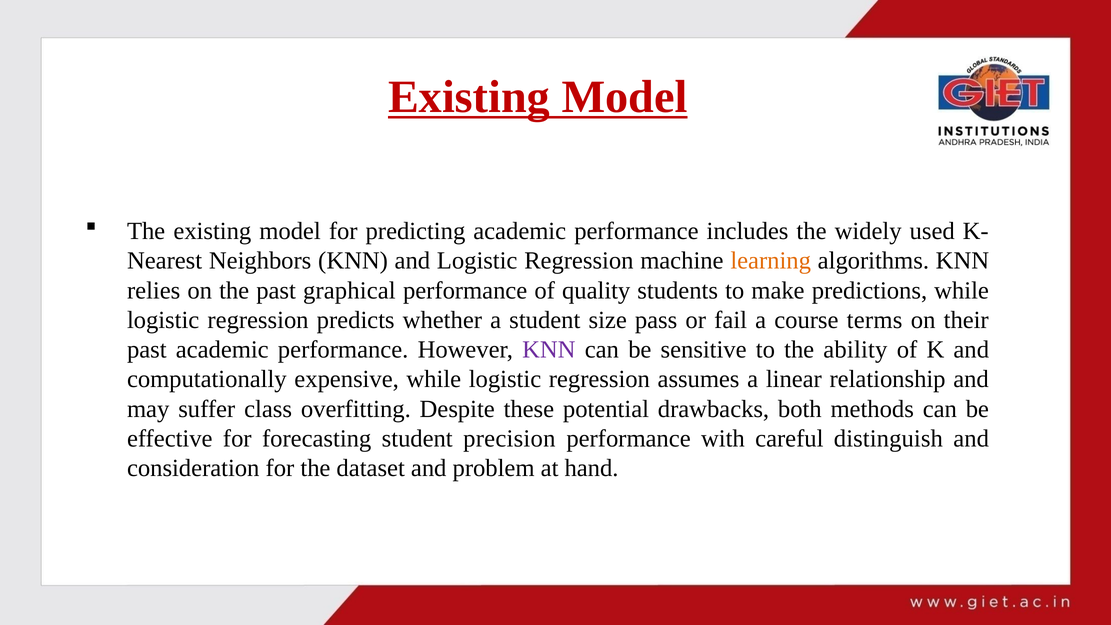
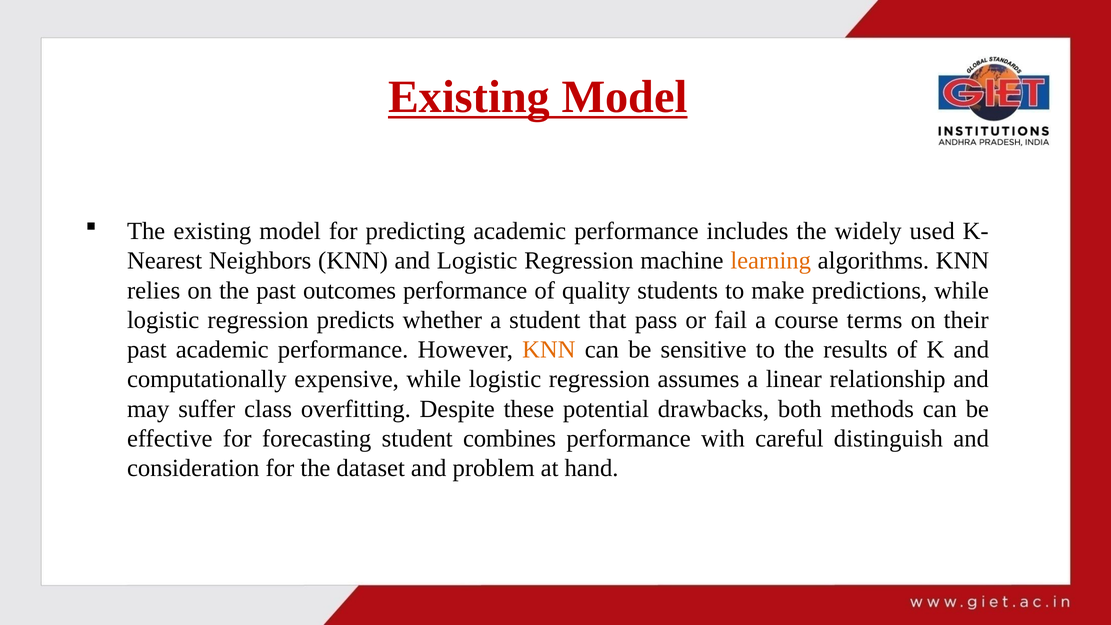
graphical: graphical -> outcomes (350, 290)
size: size -> that (608, 320)
KNN colour: purple -> orange (549, 350)
ability: ability -> results (855, 350)
precision: precision -> combines (510, 438)
